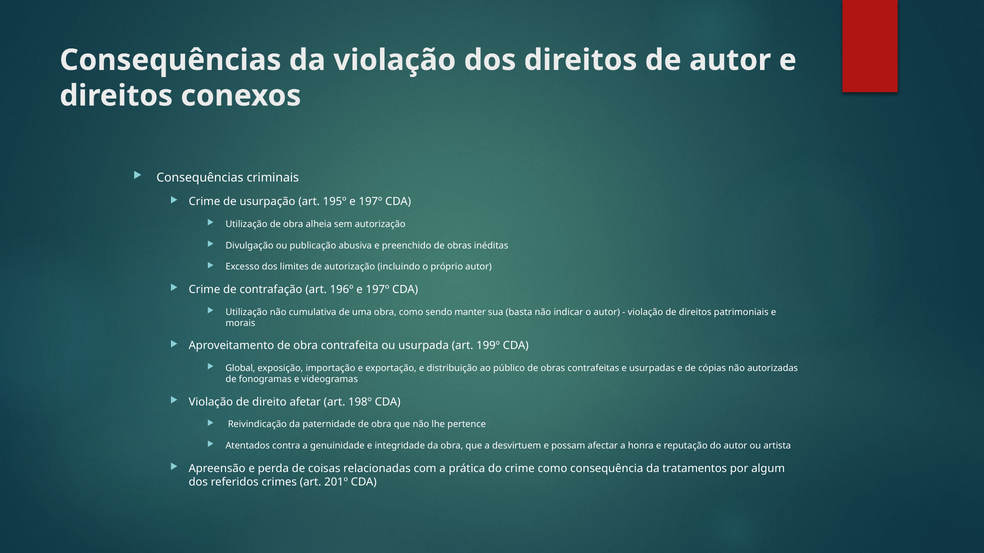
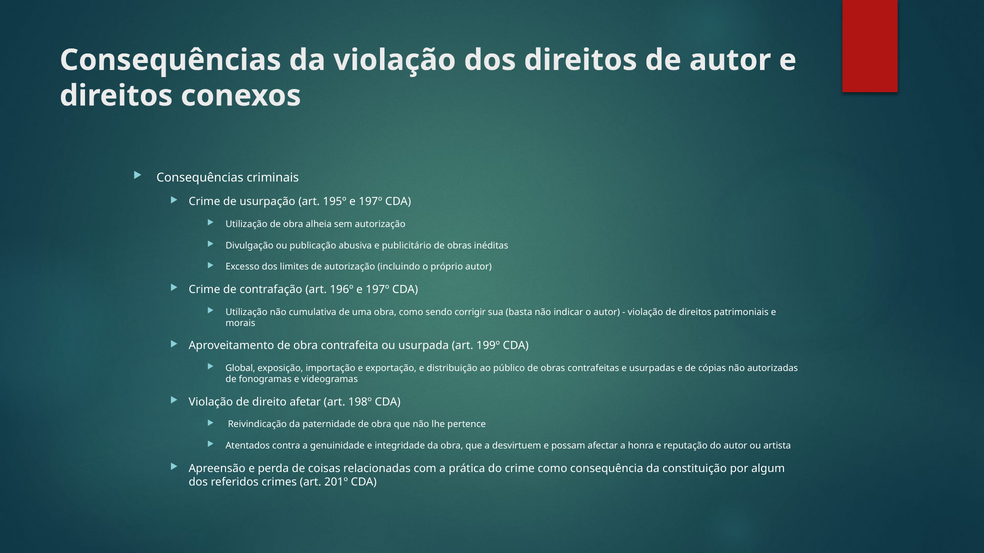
preenchido: preenchido -> publicitário (407, 246)
manter: manter -> corrigir (470, 312)
tratamentos: tratamentos -> constituição (695, 469)
